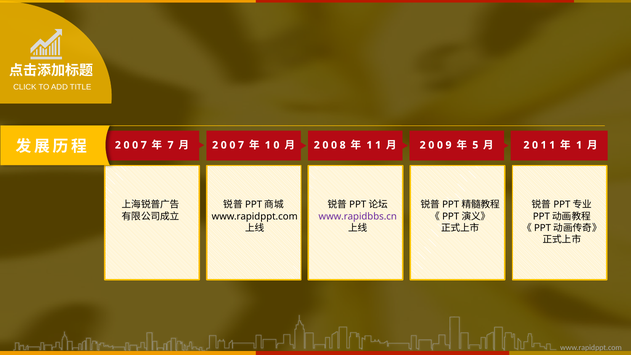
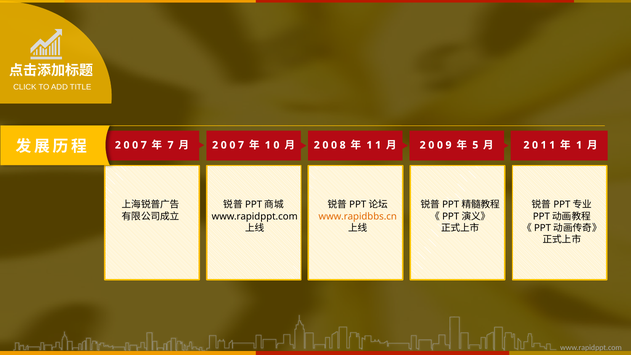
www.rapidbbs.cn colour: purple -> orange (358, 216)
